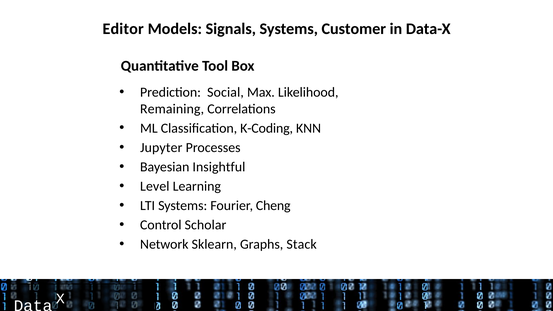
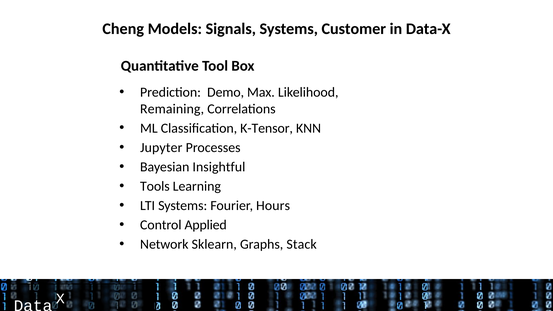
Editor: Editor -> Cheng (123, 29)
Social: Social -> Demo (226, 92)
K-Coding: K-Coding -> K-Tensor (267, 128)
Level: Level -> Tools (155, 186)
Cheng: Cheng -> Hours (273, 206)
Scholar: Scholar -> Applied (206, 225)
